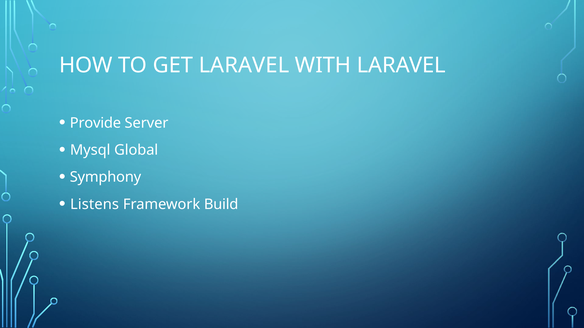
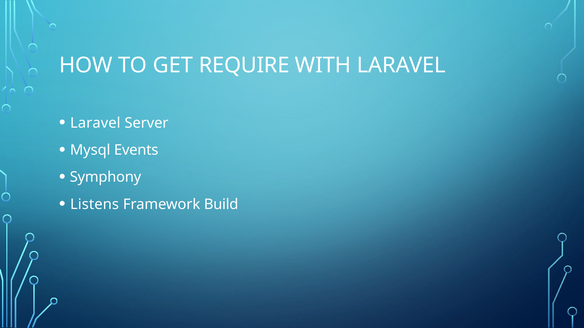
GET LARAVEL: LARAVEL -> REQUIRE (244, 65)
Provide: Provide -> Laravel (95, 123)
Global: Global -> Events (136, 150)
